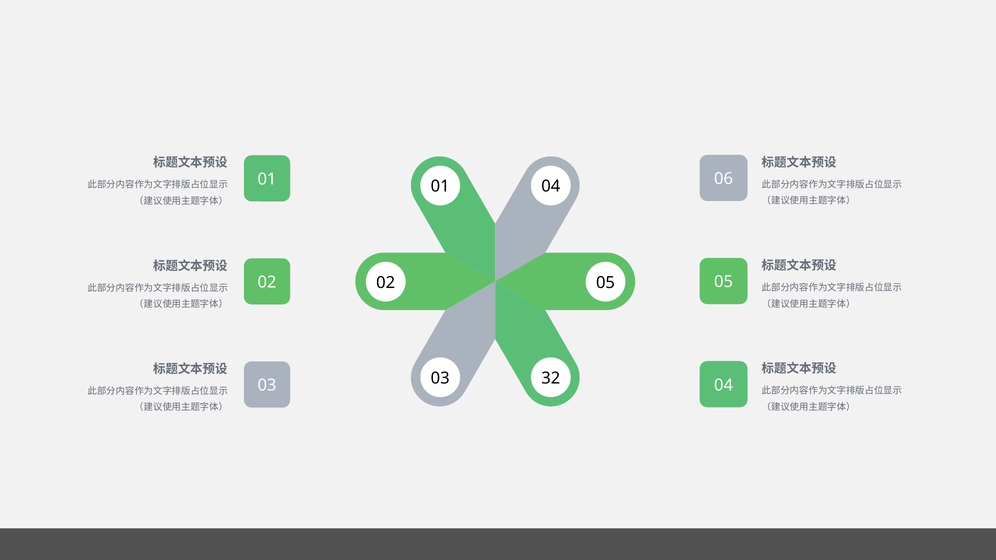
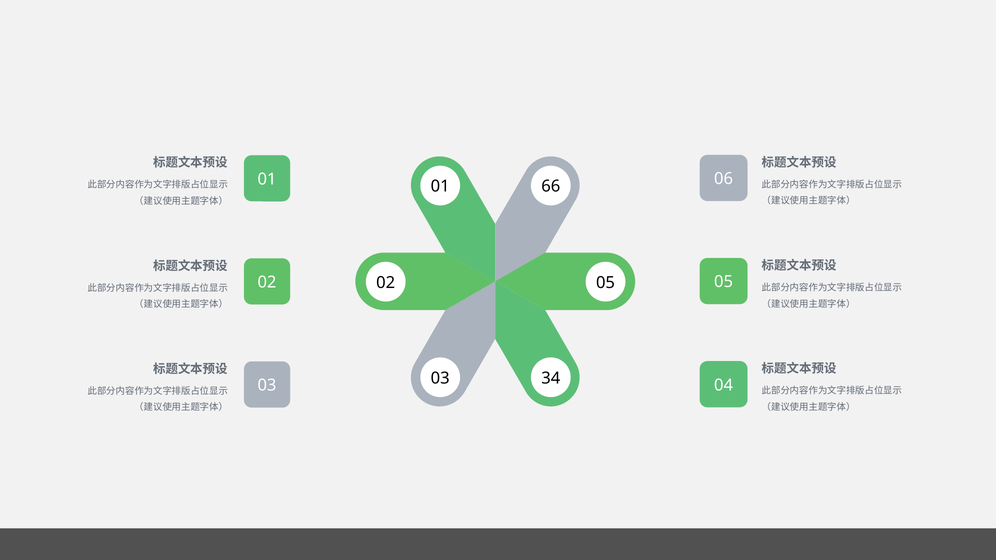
01 04: 04 -> 66 (551, 187)
32: 32 -> 34 (551, 378)
